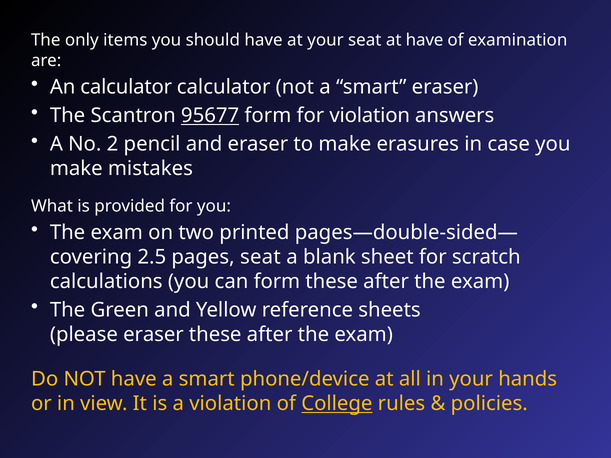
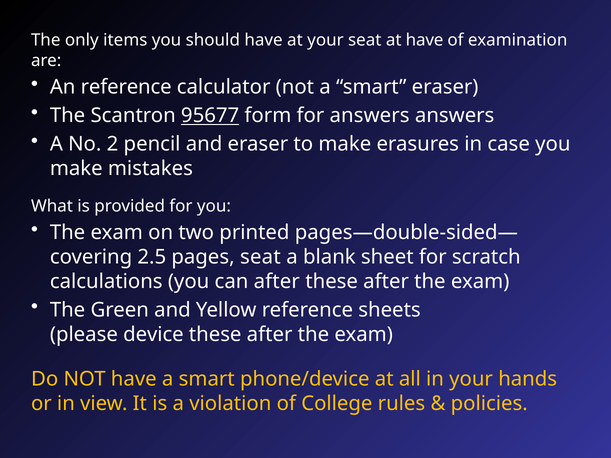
An calculator: calculator -> reference (126, 87)
for violation: violation -> answers (370, 116)
can form: form -> after (277, 282)
please eraser: eraser -> device (153, 335)
College underline: present -> none (337, 404)
